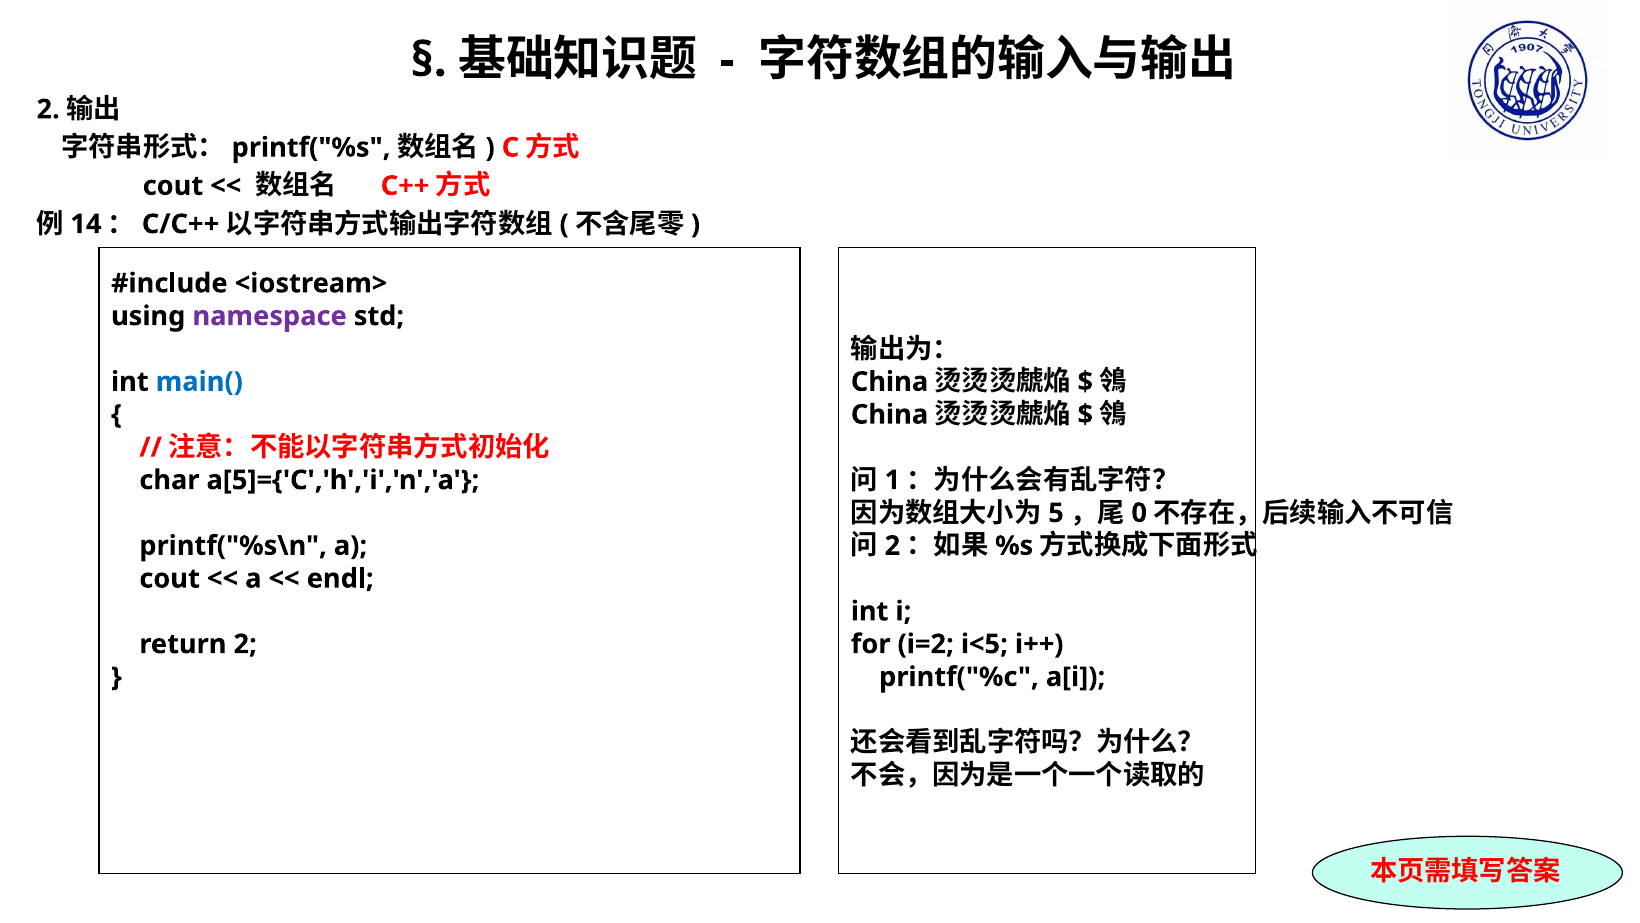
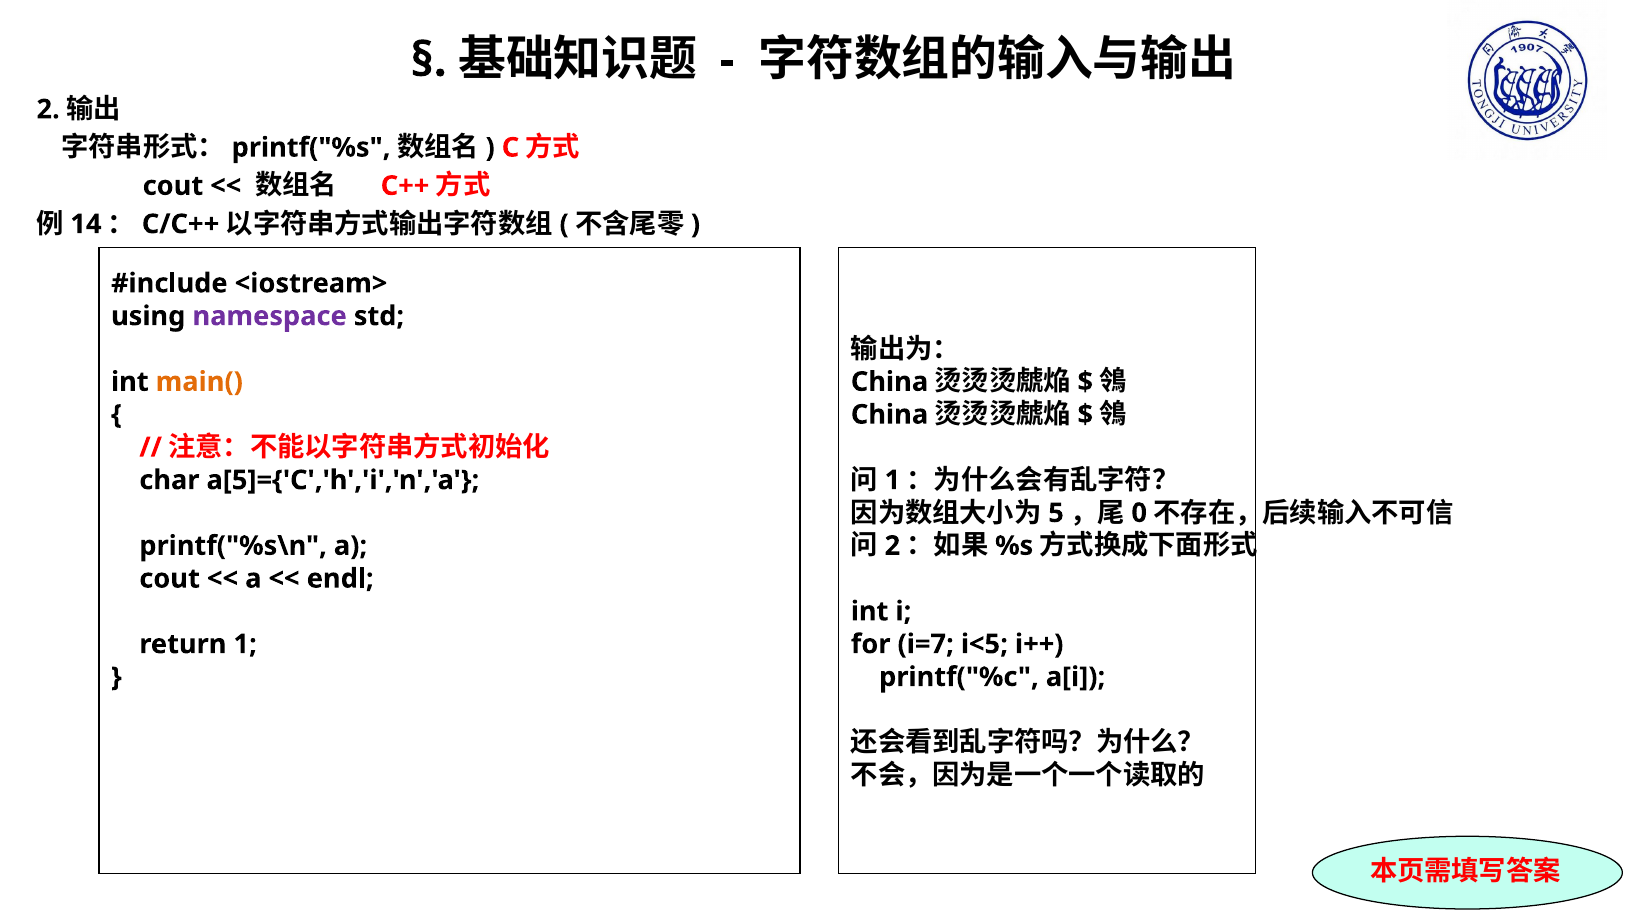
main( colour: blue -> orange (199, 382)
return 2: 2 -> 1 (245, 644)
i=2: i=2 -> i=7 (926, 644)
